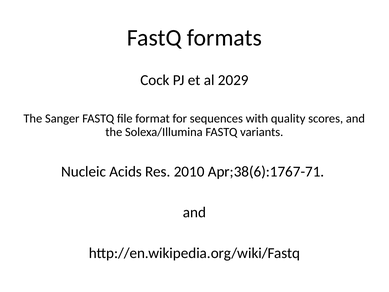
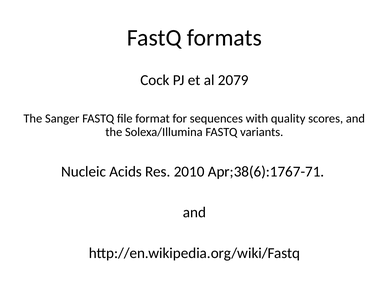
2029: 2029 -> 2079 (233, 80)
